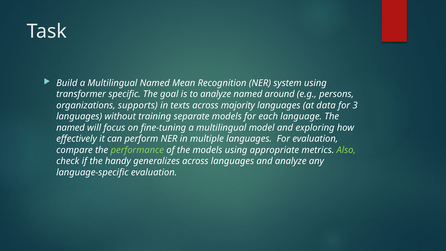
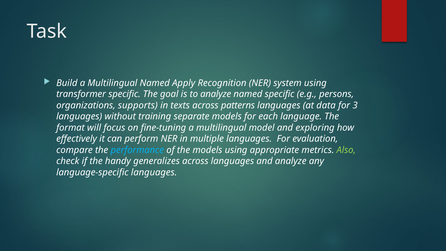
Mean: Mean -> Apply (184, 83)
named around: around -> specific (280, 94)
majority: majority -> patterns (238, 105)
named: named -> format (70, 128)
performance colour: light green -> light blue (137, 150)
language-specific evaluation: evaluation -> languages (154, 172)
